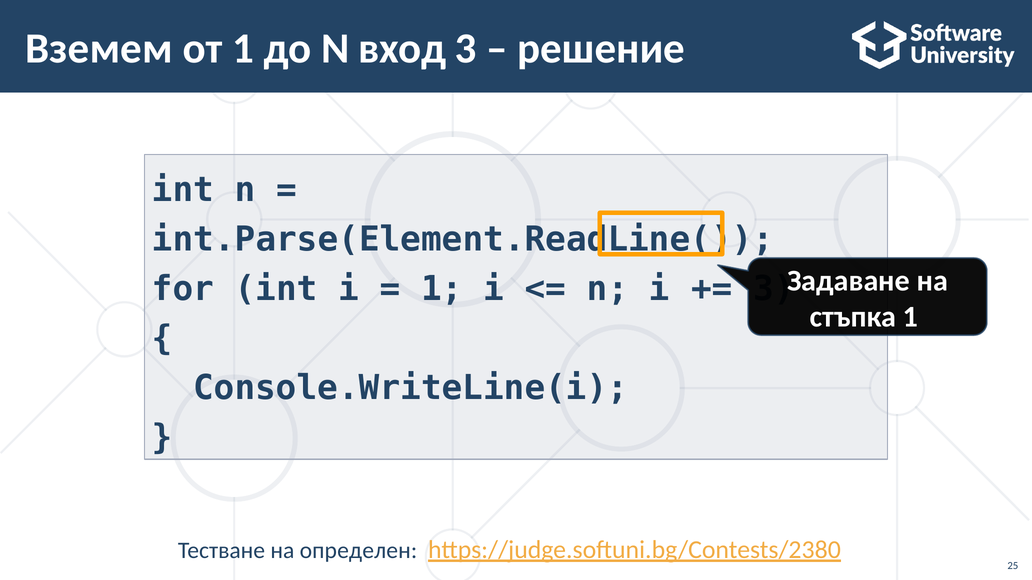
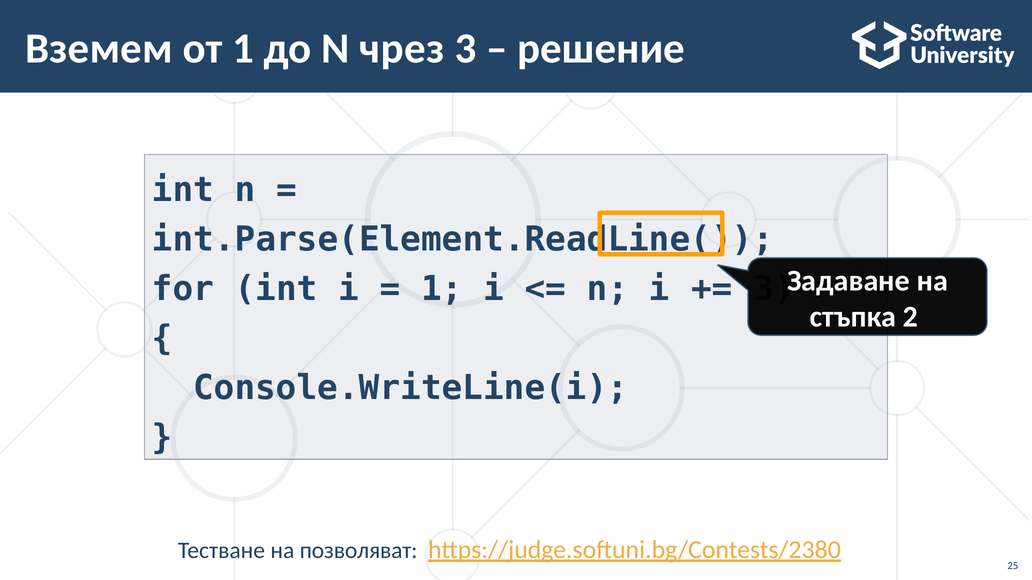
вход: вход -> чрез (402, 49)
стъпка 1: 1 -> 2 (911, 317)
определен: определен -> позволяват (359, 551)
